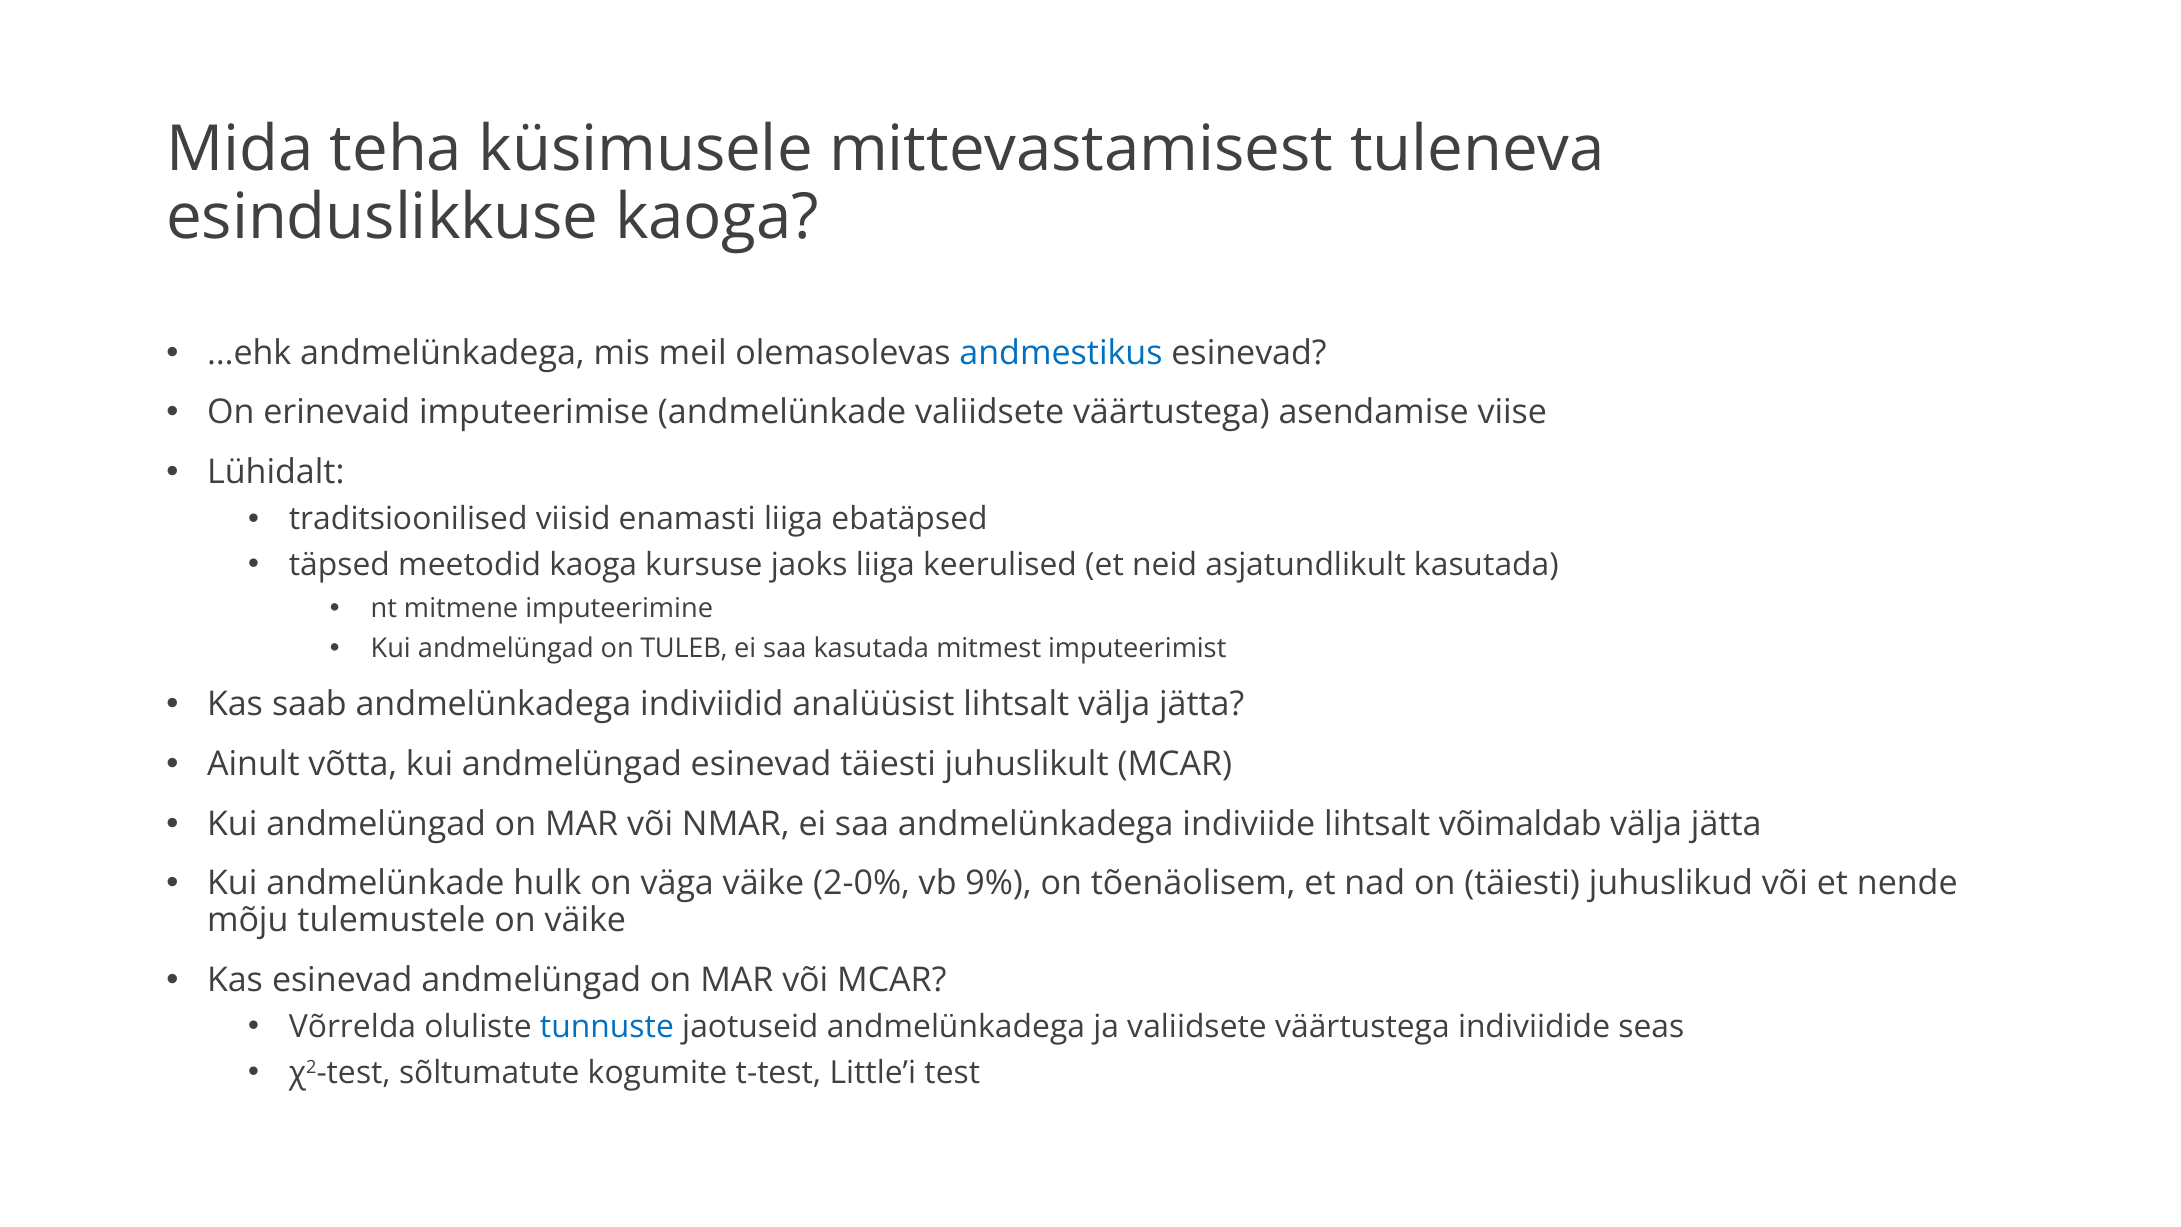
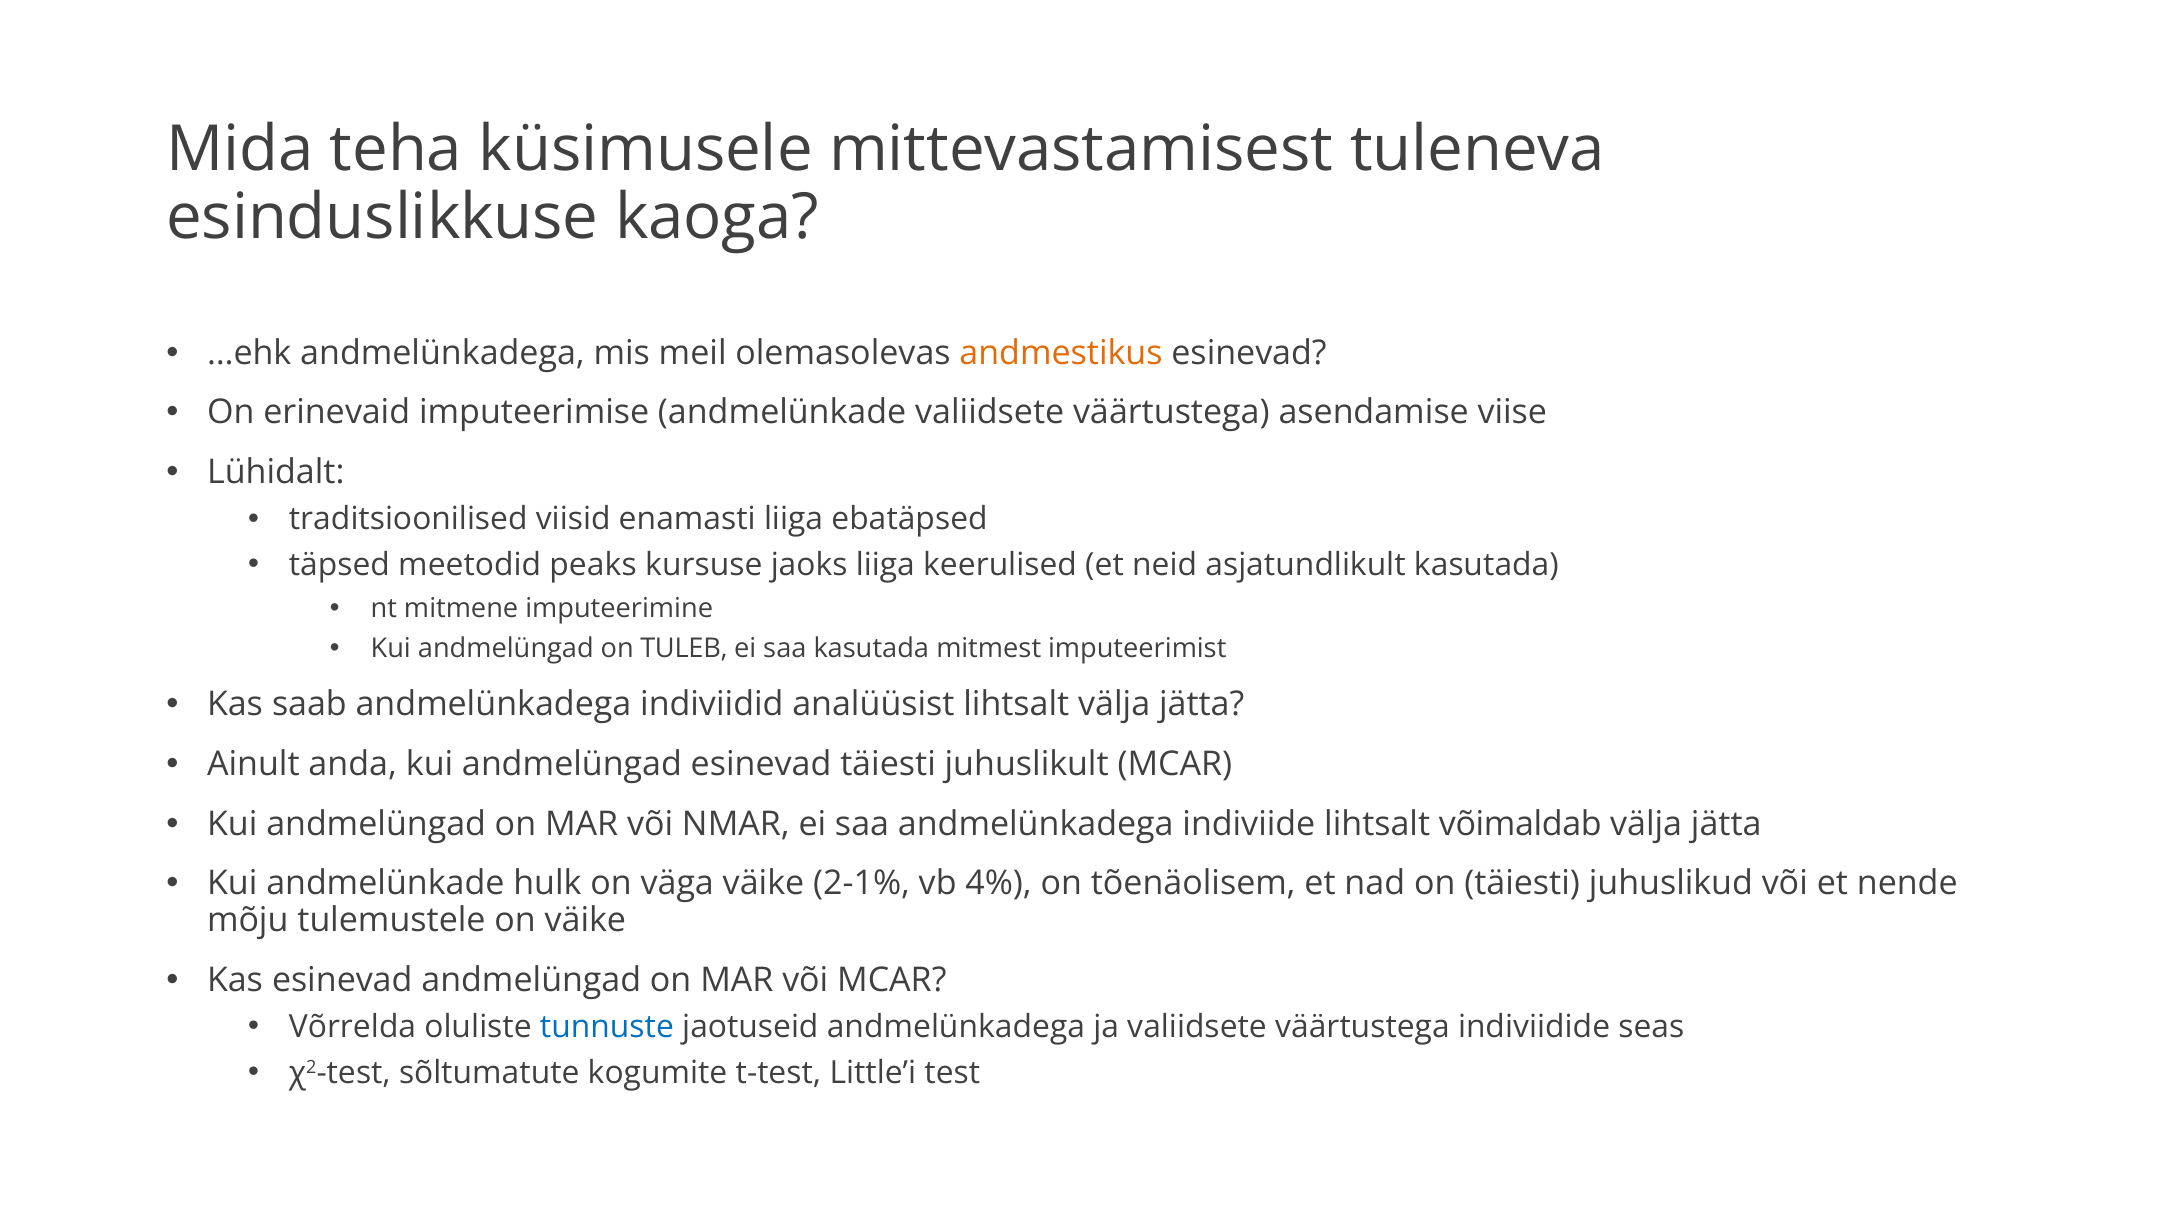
andmestikus colour: blue -> orange (1061, 353)
meetodid kaoga: kaoga -> peaks (593, 565)
võtta: võtta -> anda (353, 764)
2-0%: 2-0% -> 2-1% (861, 883)
9%: 9% -> 4% (999, 883)
